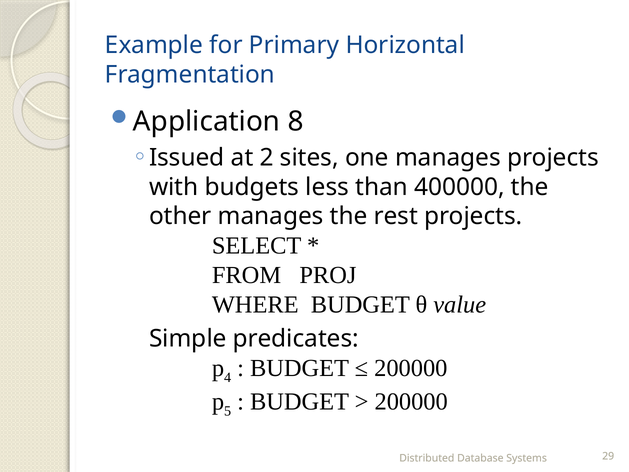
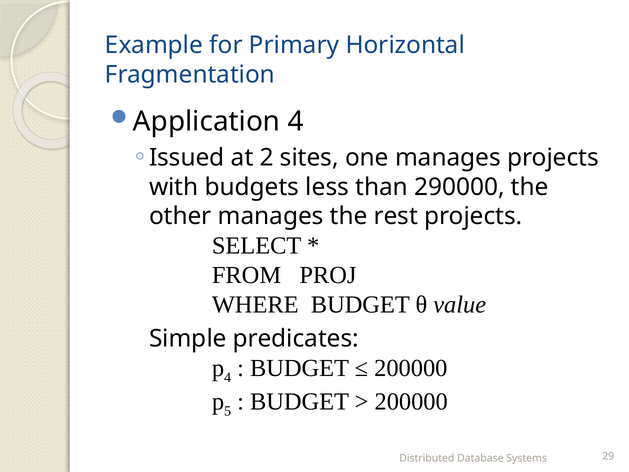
Application 8: 8 -> 4 (296, 121)
400000: 400000 -> 290000 (460, 187)
